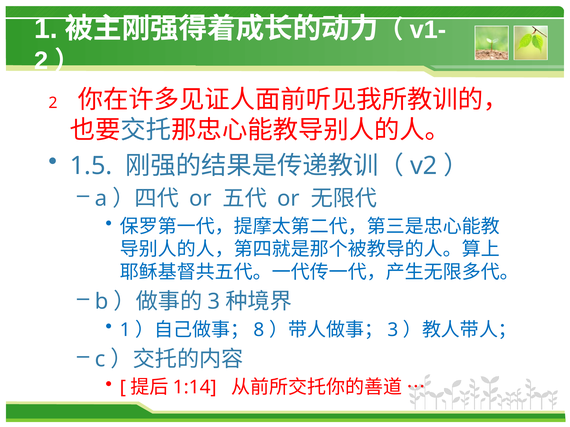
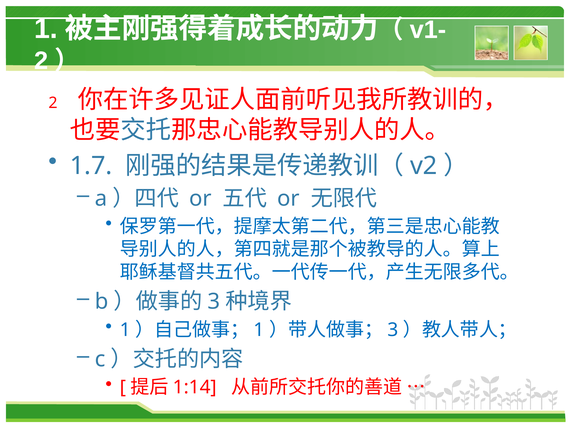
1.5: 1.5 -> 1.7 (91, 166)
8: 8 -> 1 (259, 330)
